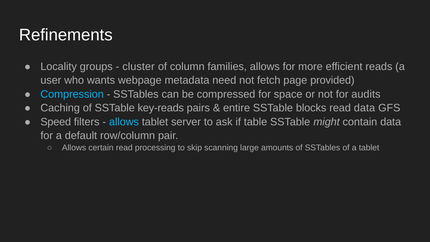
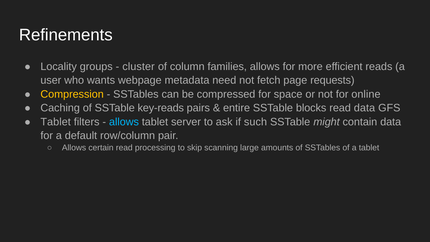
provided: provided -> requests (332, 80)
Compression colour: light blue -> yellow (72, 94)
audits: audits -> online (366, 94)
Speed: Speed -> Tablet (56, 122)
table: table -> such (255, 122)
